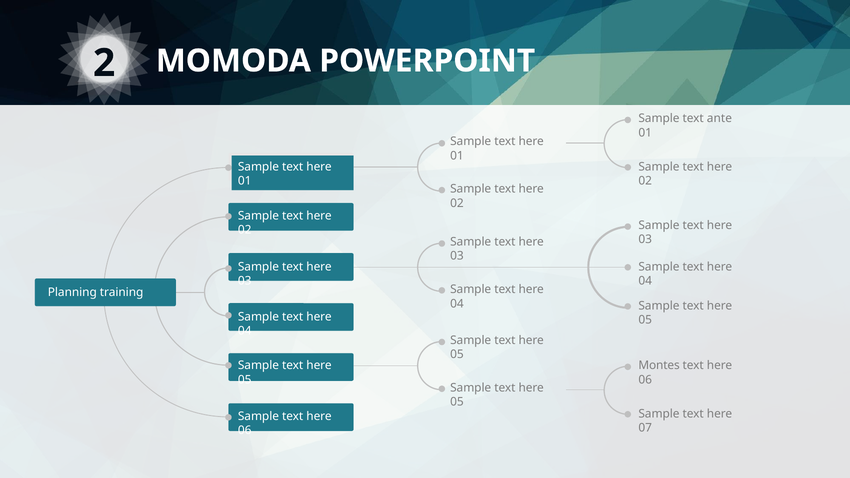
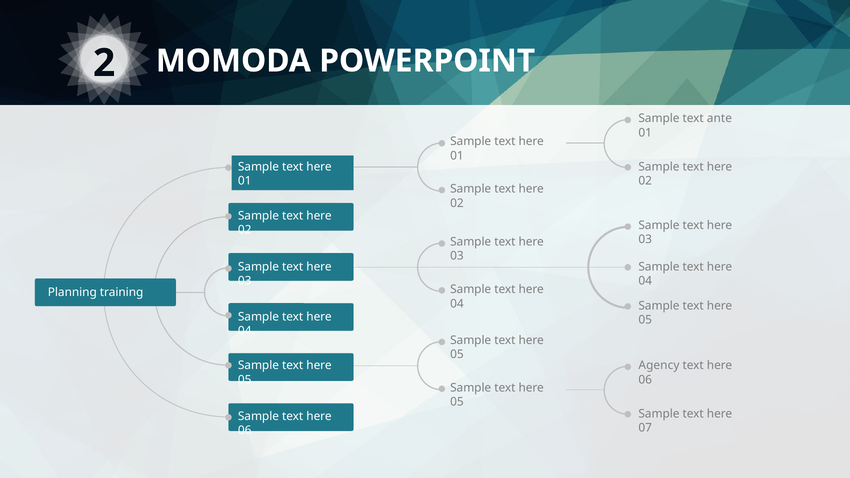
Montes: Montes -> Agency (659, 366)
